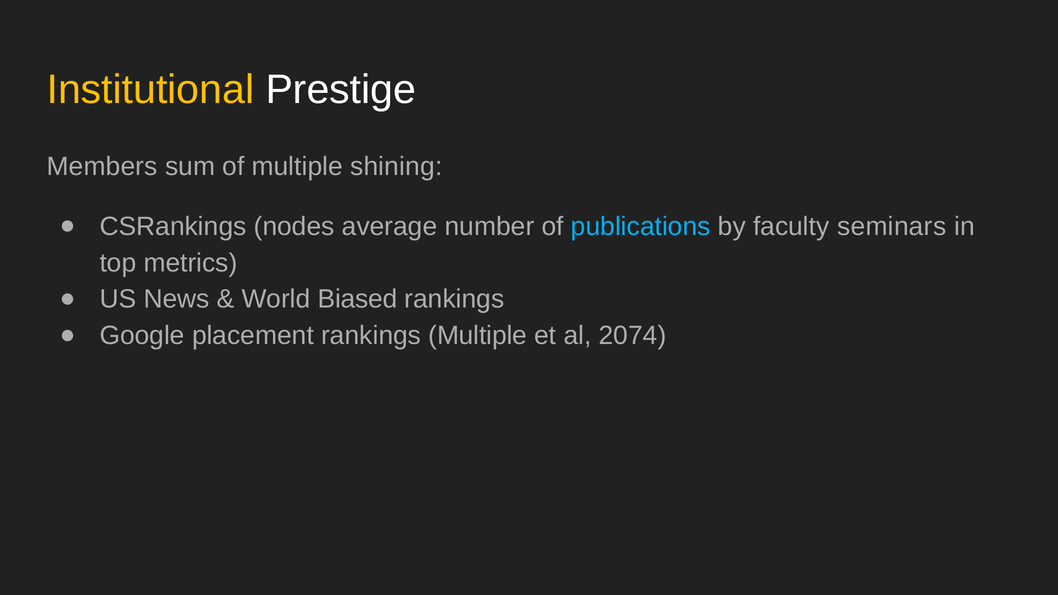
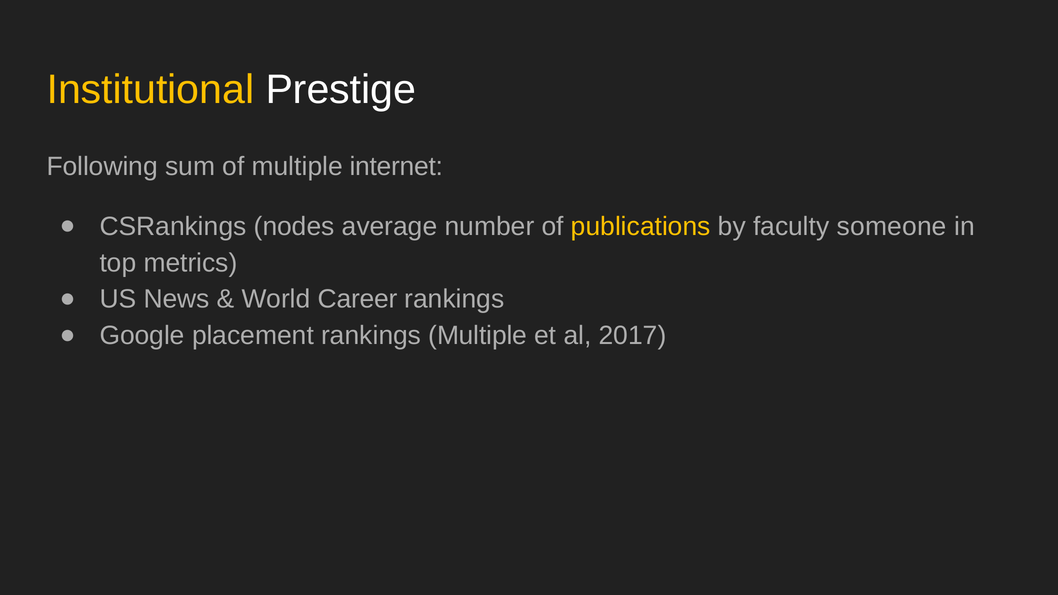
Members: Members -> Following (102, 166)
shining: shining -> internet (397, 166)
publications colour: light blue -> yellow (641, 226)
seminars: seminars -> someone (892, 226)
Biased: Biased -> Career (358, 299)
2074: 2074 -> 2017 (633, 336)
